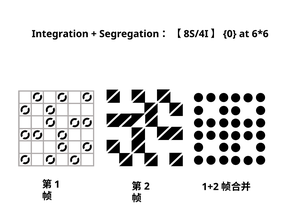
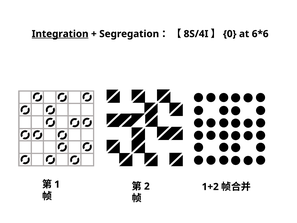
Integration underline: none -> present (60, 34)
